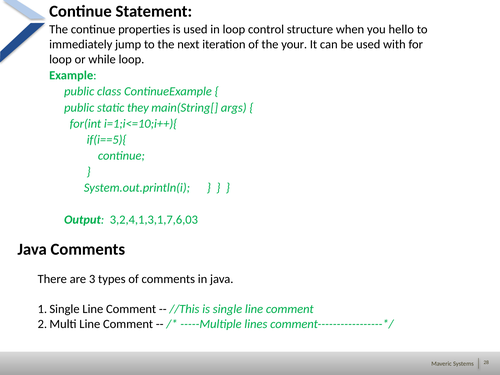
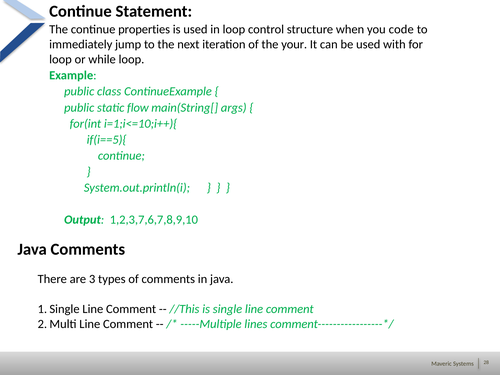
hello: hello -> code (401, 29)
they: they -> flow (138, 108)
3,2,4,1,3,1,7,6,03: 3,2,4,1,3,1,7,6,03 -> 1,2,3,7,6,7,8,9,10 (154, 220)
